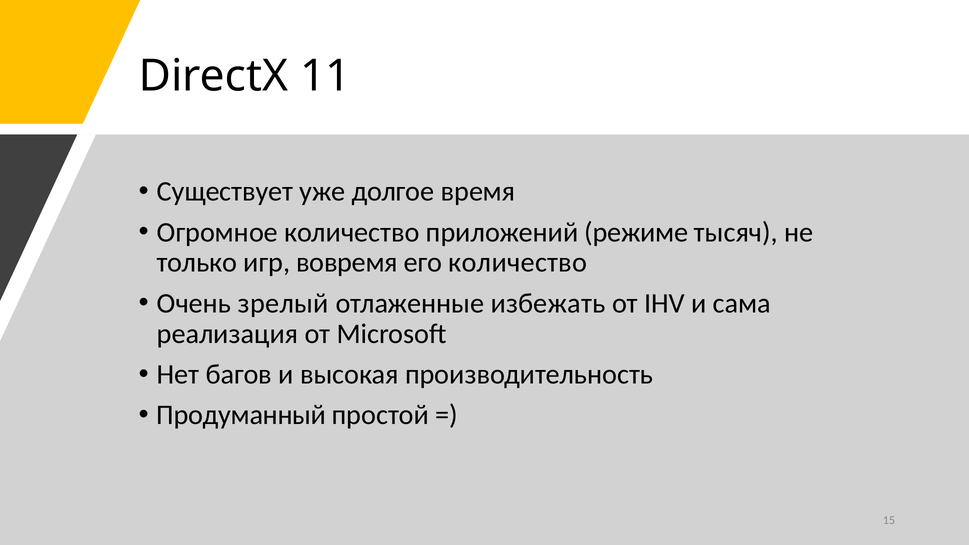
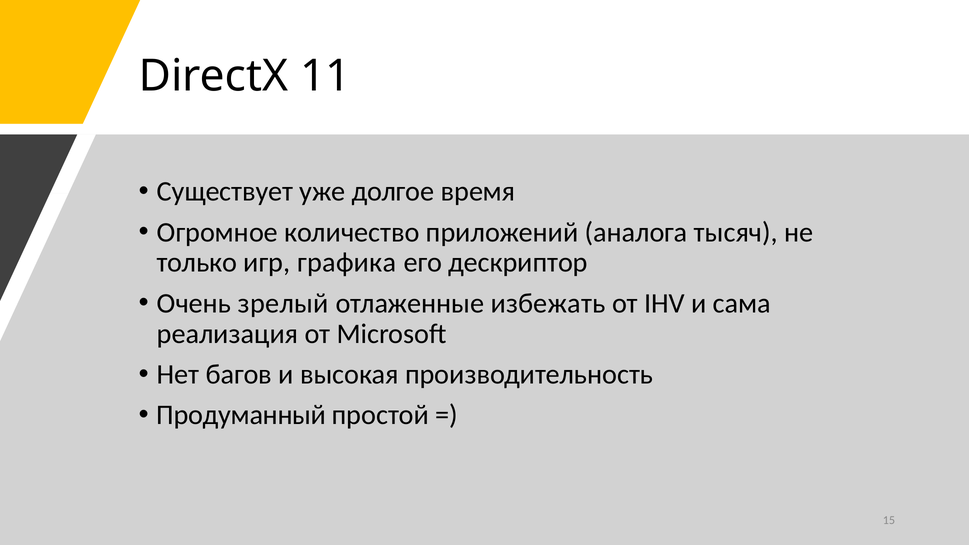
режиме: режиме -> аналога (636, 232)
вовремя: вовремя -> графика (347, 263)
его количество: количество -> дескриптор (518, 263)
